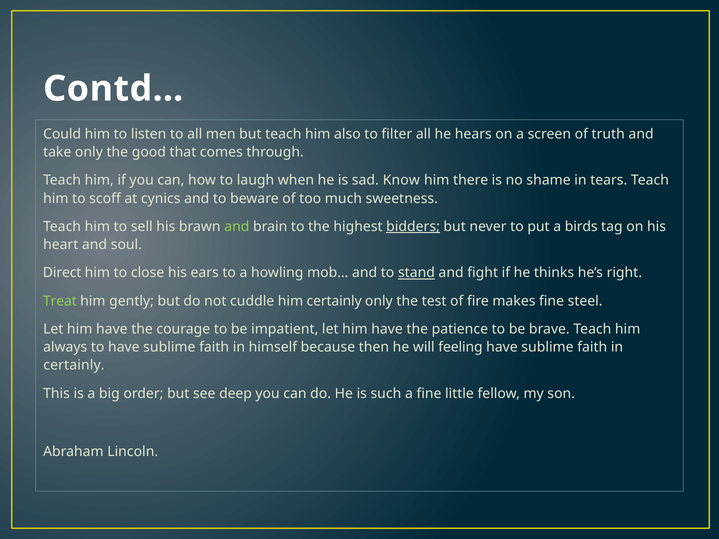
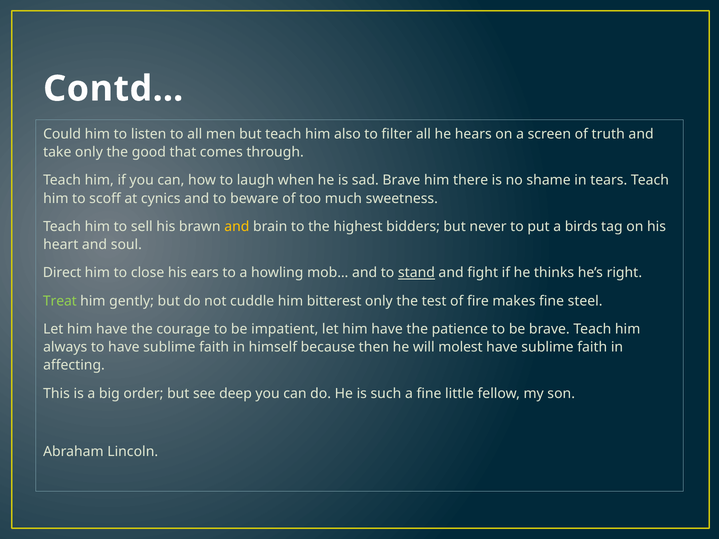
sad Know: Know -> Brave (401, 180)
and colour: light green -> yellow (237, 227)
bidders underline: present -> none (413, 227)
him certainly: certainly -> bitterest (334, 301)
feeling: feeling -> molest (461, 347)
certainly: certainly -> affecting (74, 366)
